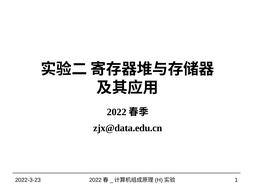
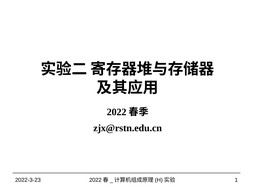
zjx@data.edu.cn: zjx@data.edu.cn -> zjx@rstn.edu.cn (128, 128)
